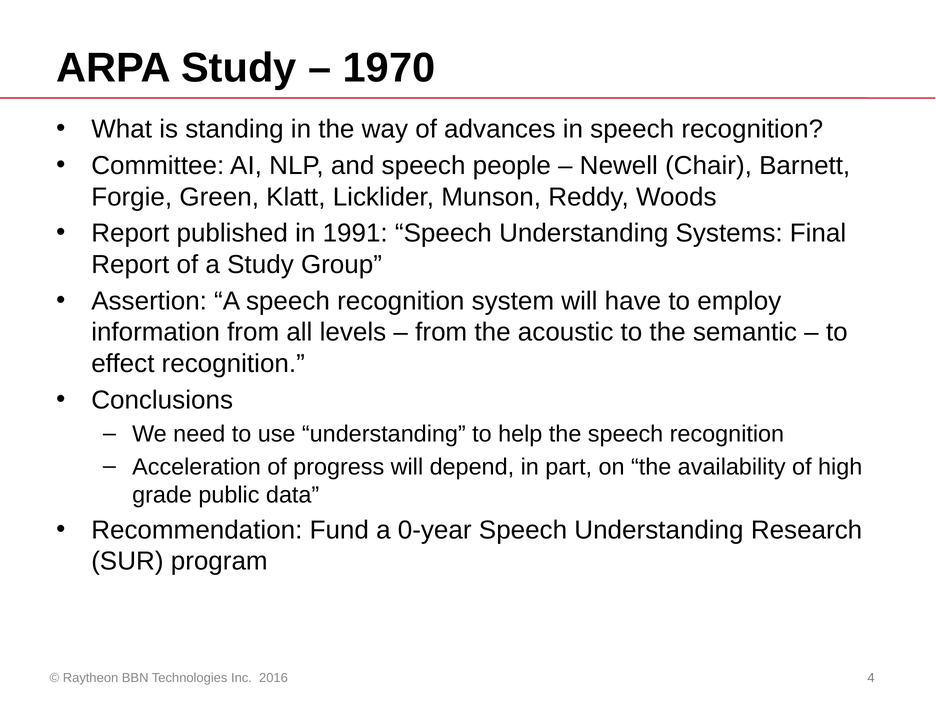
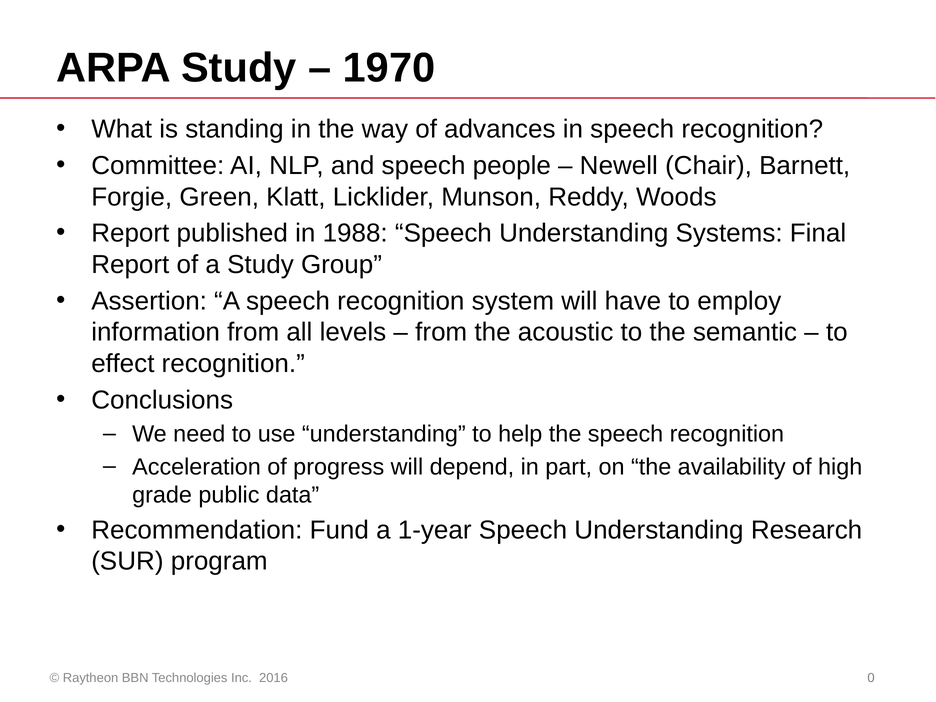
1991: 1991 -> 1988 (355, 233)
0-year: 0-year -> 1-year (435, 530)
4: 4 -> 0 (871, 678)
